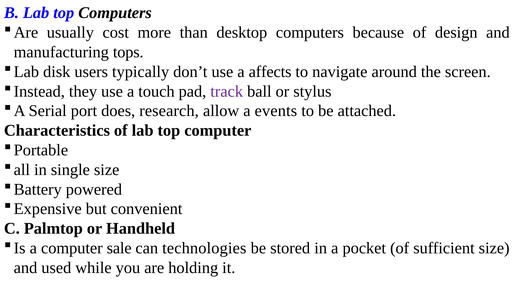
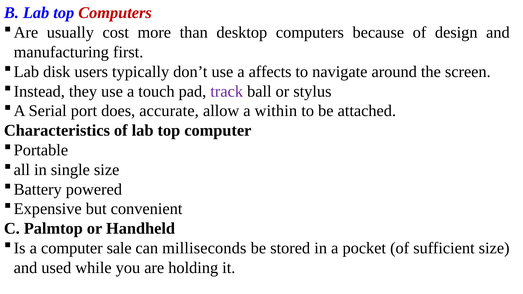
Computers colour: black -> red (115, 13)
tops: tops -> first (128, 52)
research: research -> accurate (169, 111)
events: events -> within (276, 111)
technologies: technologies -> milliseconds (204, 248)
